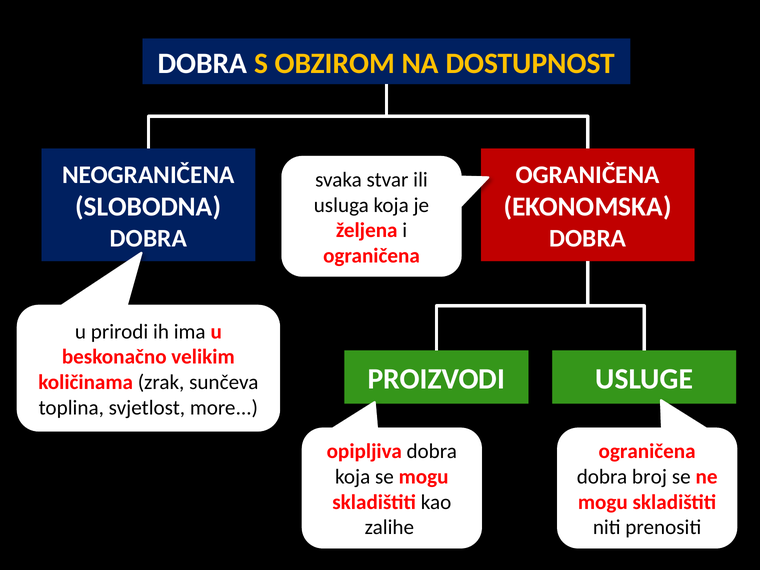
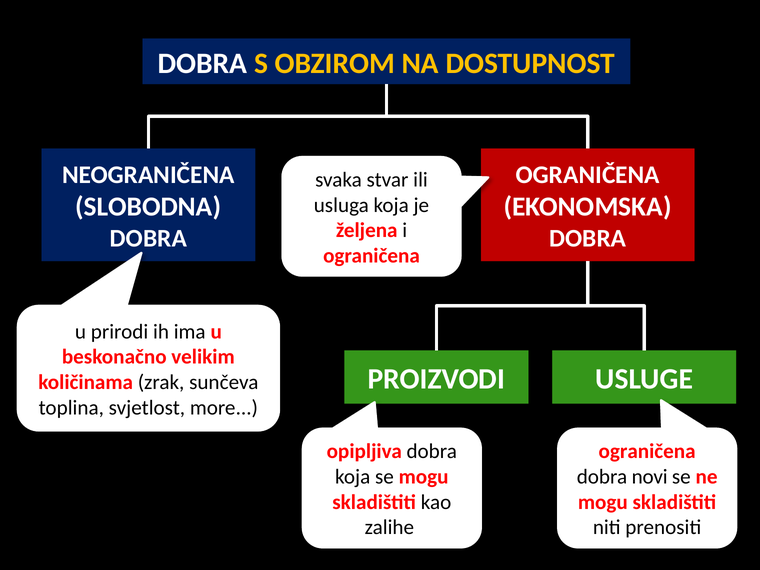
broj: broj -> novi (650, 477)
